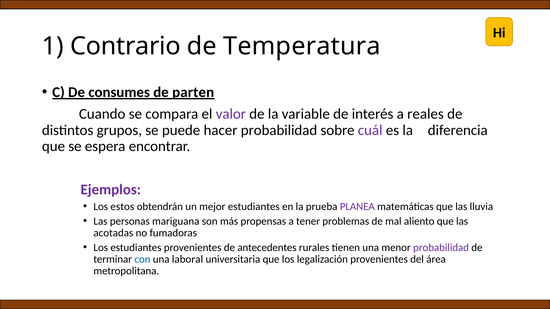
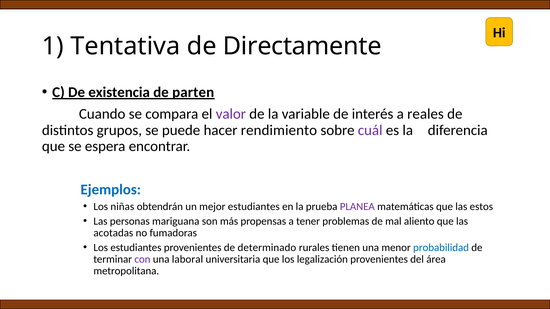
Contrario: Contrario -> Tentativa (125, 46)
Temperatura: Temperatura -> Directamente (302, 46)
consumes: consumes -> existencia (119, 92)
hacer probabilidad: probabilidad -> rendimiento (279, 130)
Ejemplos colour: purple -> blue (111, 190)
estos: estos -> niñas (122, 207)
lluvia: lluvia -> estos (481, 207)
antecedentes: antecedentes -> determinado (267, 248)
probabilidad colour: purple -> blue (441, 248)
con colour: blue -> purple (142, 259)
